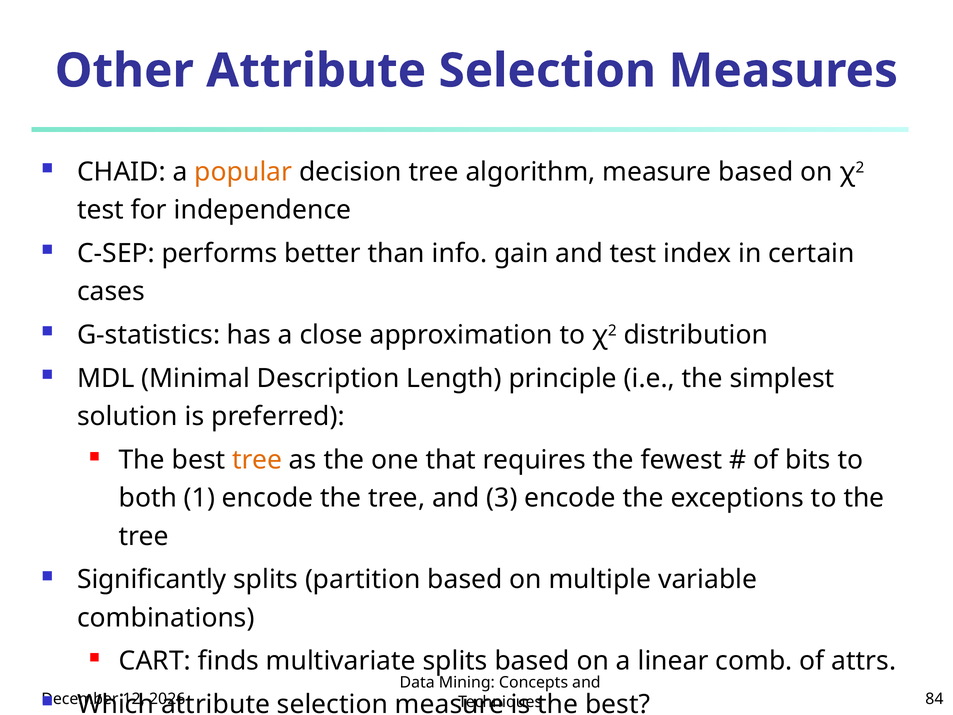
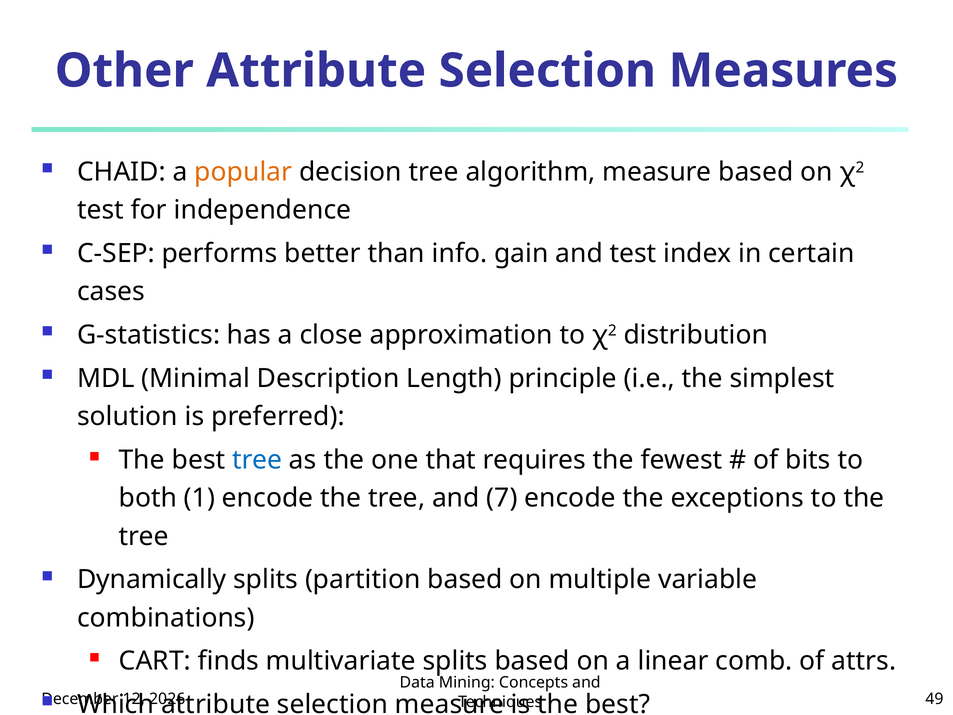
tree colour: orange -> blue (257, 460)
3: 3 -> 7 (502, 498)
Significantly: Significantly -> Dynamically (152, 579)
84: 84 -> 49 (934, 699)
